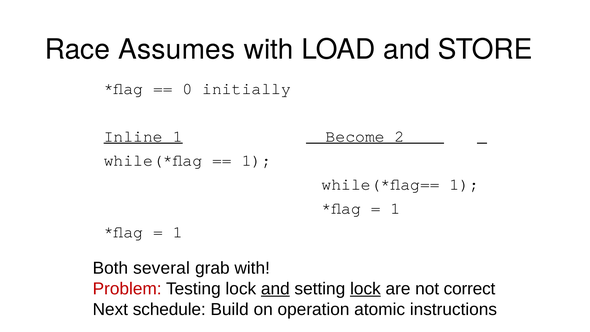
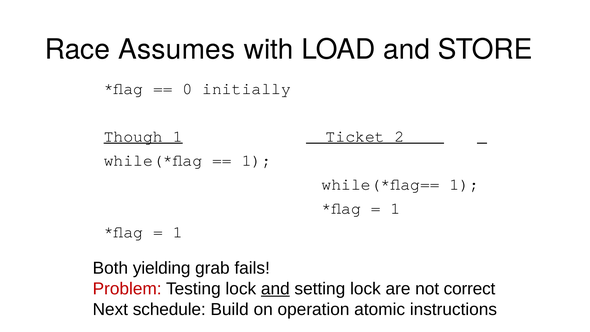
Inline: Inline -> Though (133, 136)
Become: Become -> Ticket (355, 136)
several: several -> yielding (162, 268)
grab with: with -> fails (252, 268)
lock underline: present -> none (365, 289)
